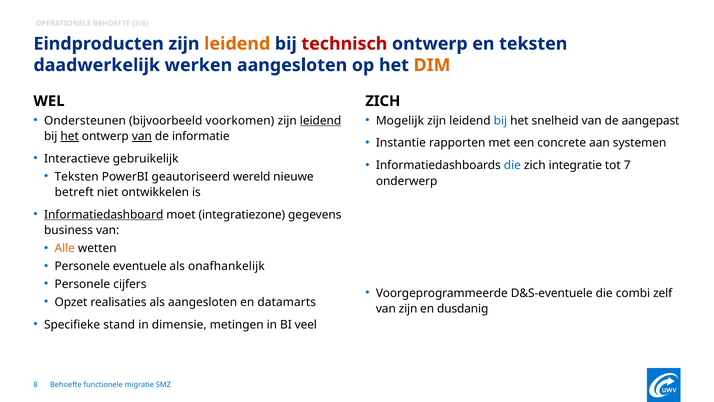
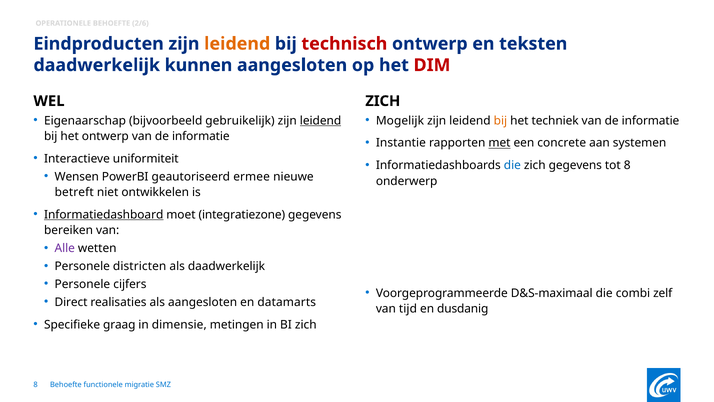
werken: werken -> kunnen (198, 65)
DIM colour: orange -> red (432, 65)
Ondersteunen: Ondersteunen -> Eigenaarschap (85, 120)
voorkomen: voorkomen -> gebruikelijk (240, 120)
bij colour: blue -> orange (500, 120)
snelheid: snelheid -> techniek (555, 120)
aangepast: aangepast -> informatie (651, 120)
het underline: present -> none (70, 136)
van underline: present -> none (142, 136)
met underline: none -> present (499, 143)
gebruikelijk: gebruikelijk -> uniformiteit (146, 159)
zich integratie: integratie -> gegevens (575, 165)
tot 7: 7 -> 8 (627, 165)
Teksten: Teksten -> Wensen (77, 176)
wereld: wereld -> ermee (252, 176)
business: business -> bereiken (69, 230)
Alle colour: orange -> purple (65, 248)
eventuele: eventuele -> districten (140, 266)
als onafhankelijk: onafhankelijk -> daadwerkelijk (226, 266)
D&S-eventuele: D&S-eventuele -> D&S-maximaal (552, 293)
Opzet: Opzet -> Direct (71, 302)
van zijn: zijn -> tijd (408, 309)
stand: stand -> graag (119, 324)
BI veel: veel -> zich (306, 324)
